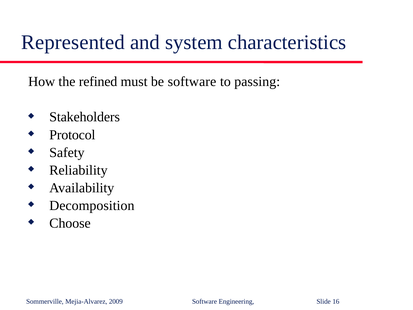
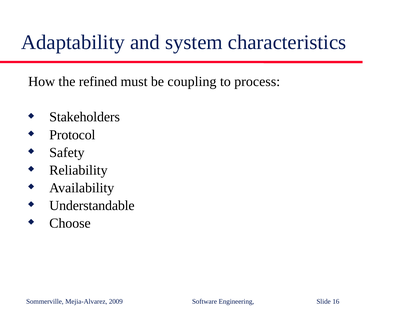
Represented: Represented -> Adaptability (73, 42)
be software: software -> coupling (192, 82)
passing: passing -> process (257, 82)
Decomposition: Decomposition -> Understandable (92, 205)
